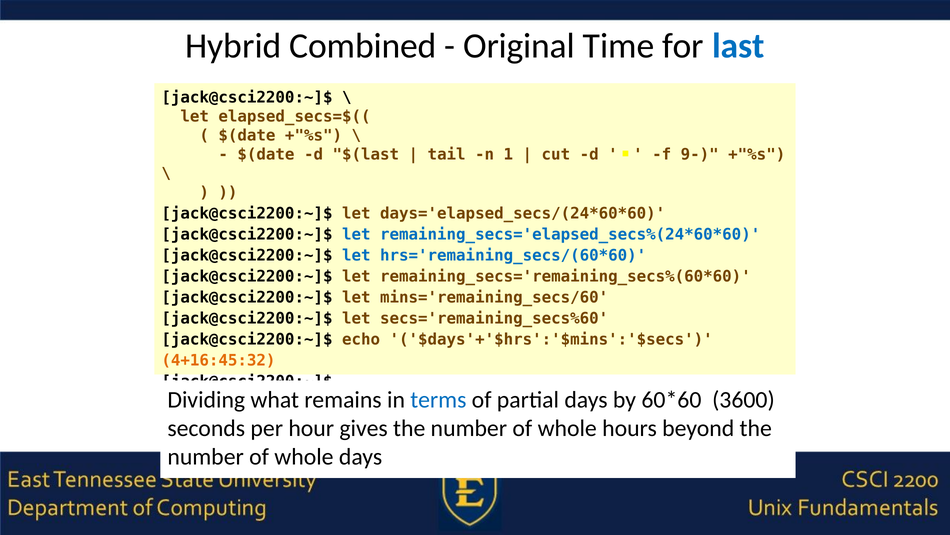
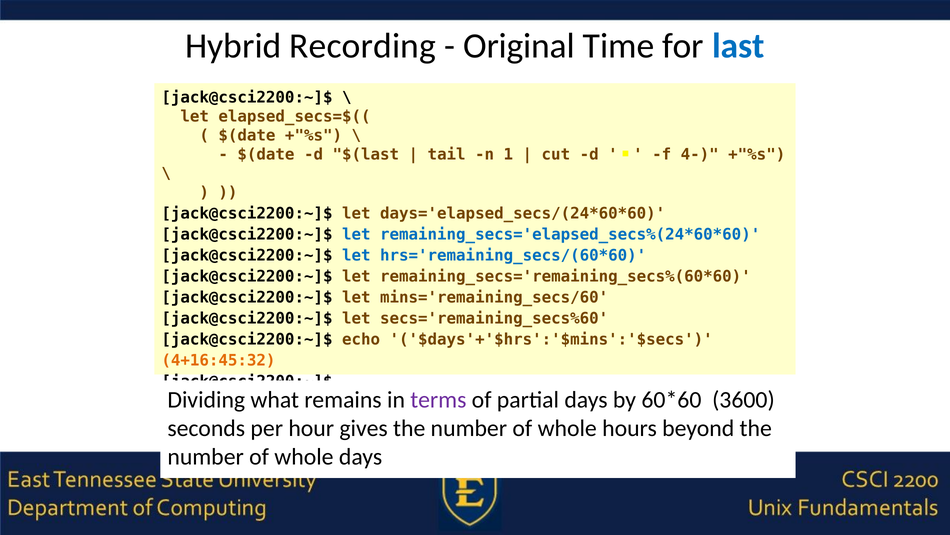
Combined: Combined -> Recording (363, 46)
9-: 9- -> 4- (700, 154)
terms colour: blue -> purple (438, 399)
